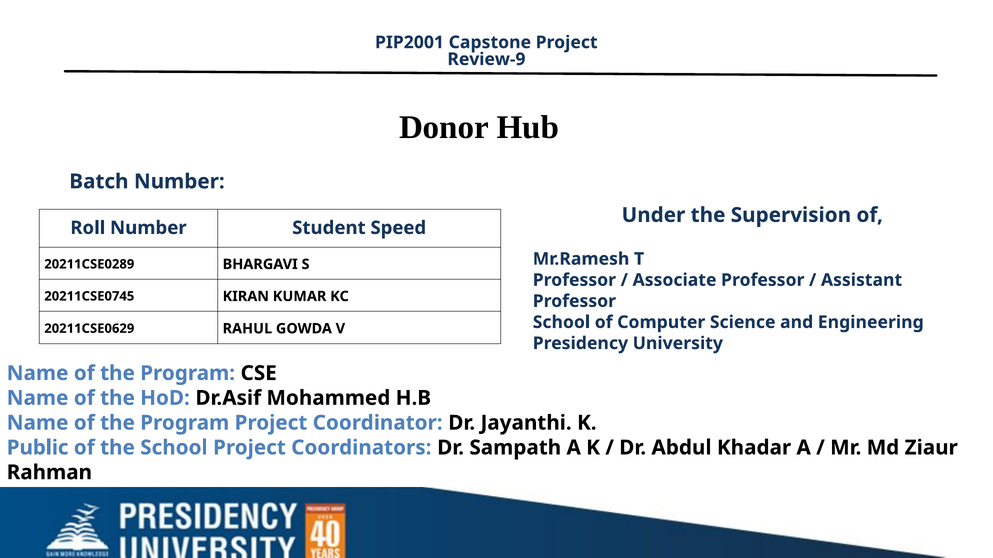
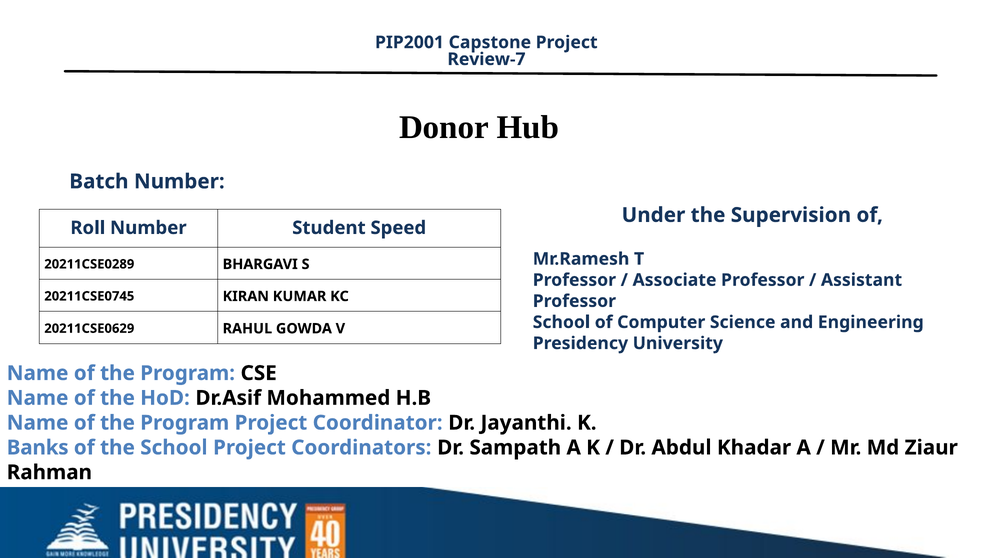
Review-9: Review-9 -> Review-7 (486, 59)
Public: Public -> Banks (38, 448)
